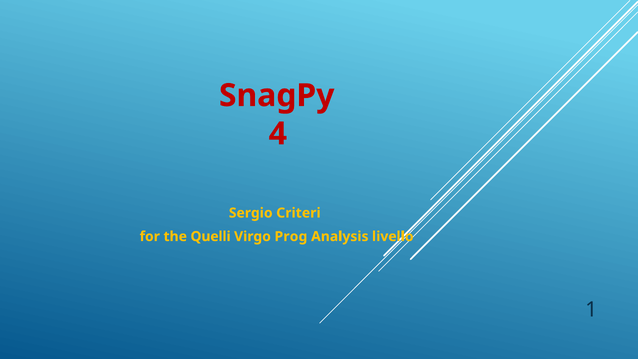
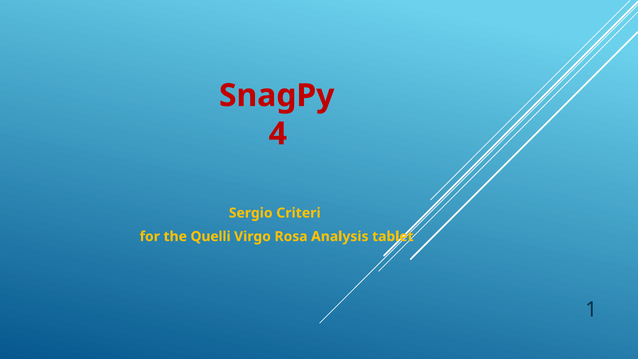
Prog: Prog -> Rosa (291, 236)
livello: livello -> tablet (393, 236)
